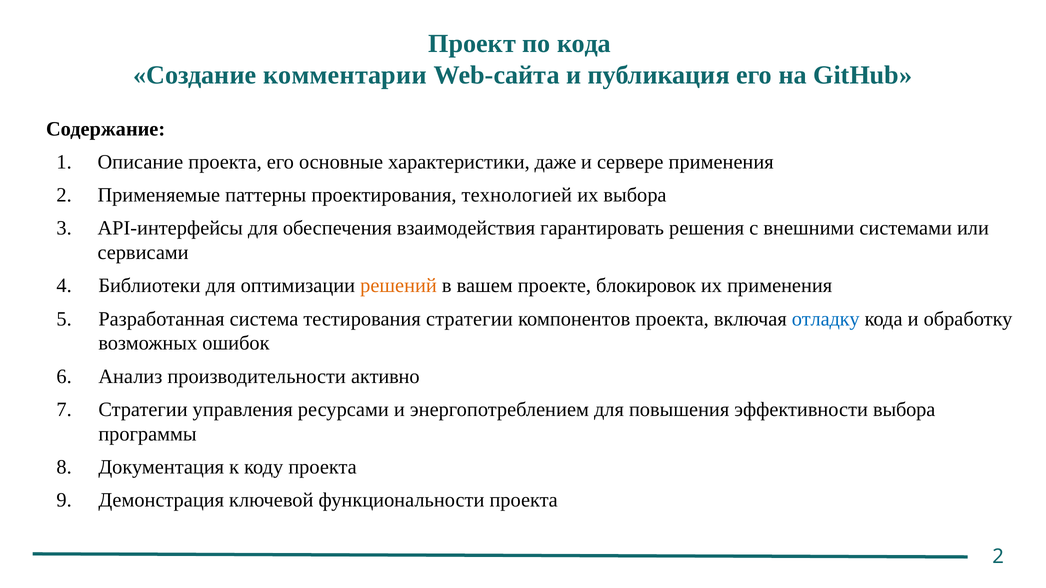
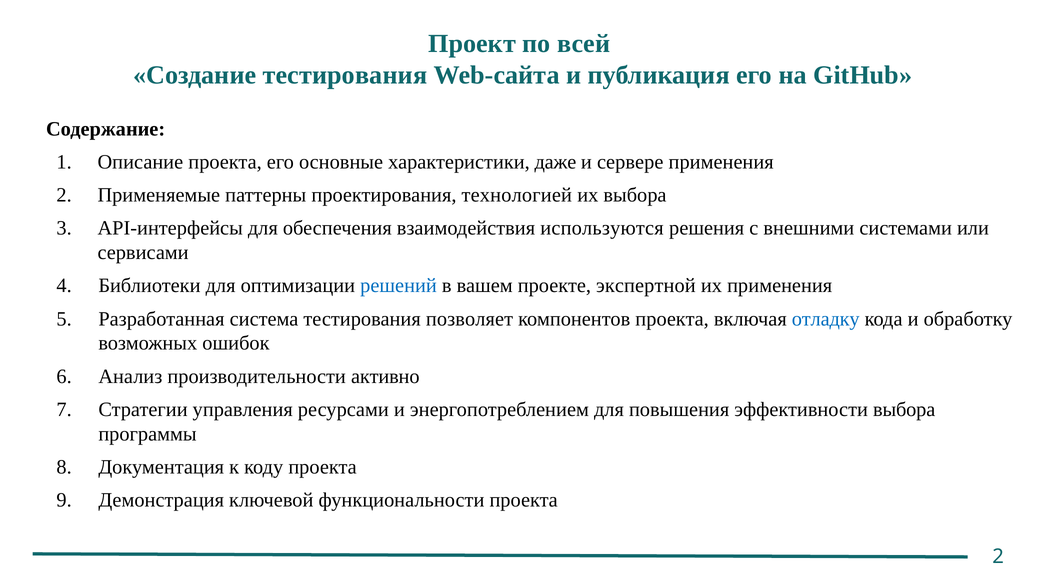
по кода: кода -> всей (584, 44)
Создание комментарии: комментарии -> тестирования (345, 75)
гарантировать: гарантировать -> используются (602, 228)
решений colour: orange -> blue (399, 286)
блокировок: блокировок -> экспертной (646, 286)
тестирования стратегии: стратегии -> позволяет (469, 319)
